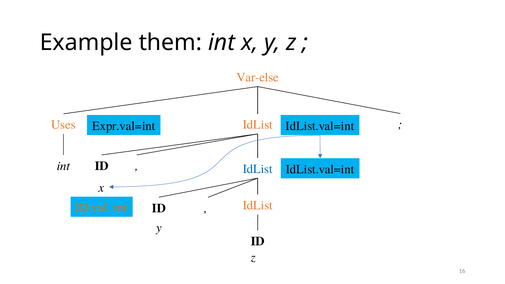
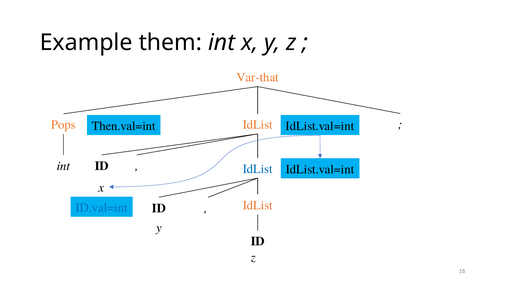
Var-else: Var-else -> Var-that (258, 77)
Uses: Uses -> Pops (63, 125)
Expr.val=int: Expr.val=int -> Then.val=int (124, 126)
ID.val=int colour: orange -> blue (102, 208)
